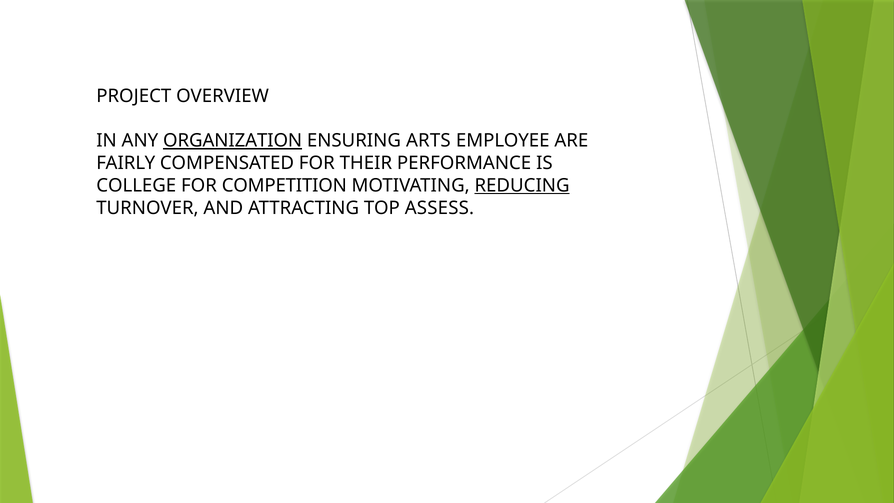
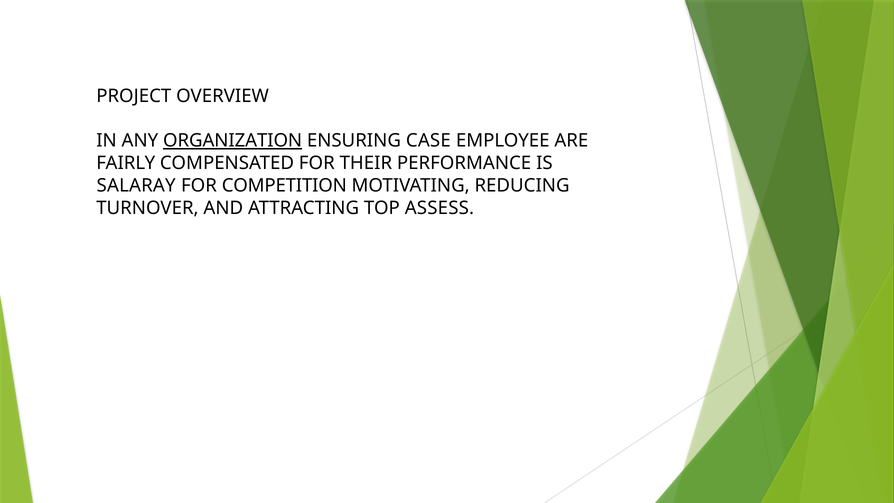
ARTS: ARTS -> CASE (428, 141)
COLLEGE: COLLEGE -> SALARAY (136, 185)
REDUCING underline: present -> none (522, 185)
